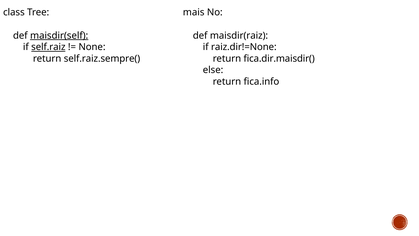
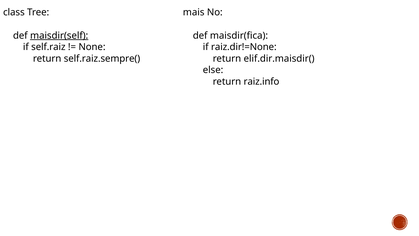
maisdir(raiz: maisdir(raiz -> maisdir(fica (239, 36)
self.raiz underline: present -> none (48, 47)
fica.dir.maisdir(: fica.dir.maisdir( -> elif.dir.maisdir( (279, 59)
fica.info: fica.info -> raiz.info (262, 82)
